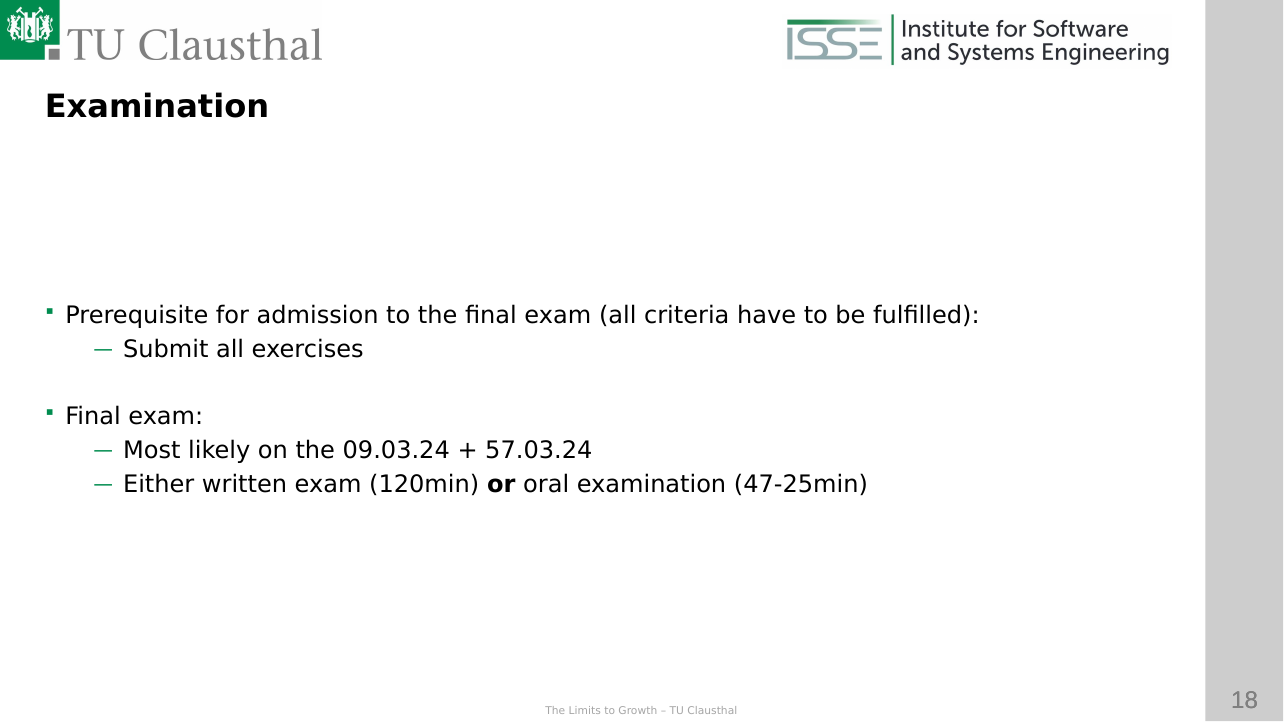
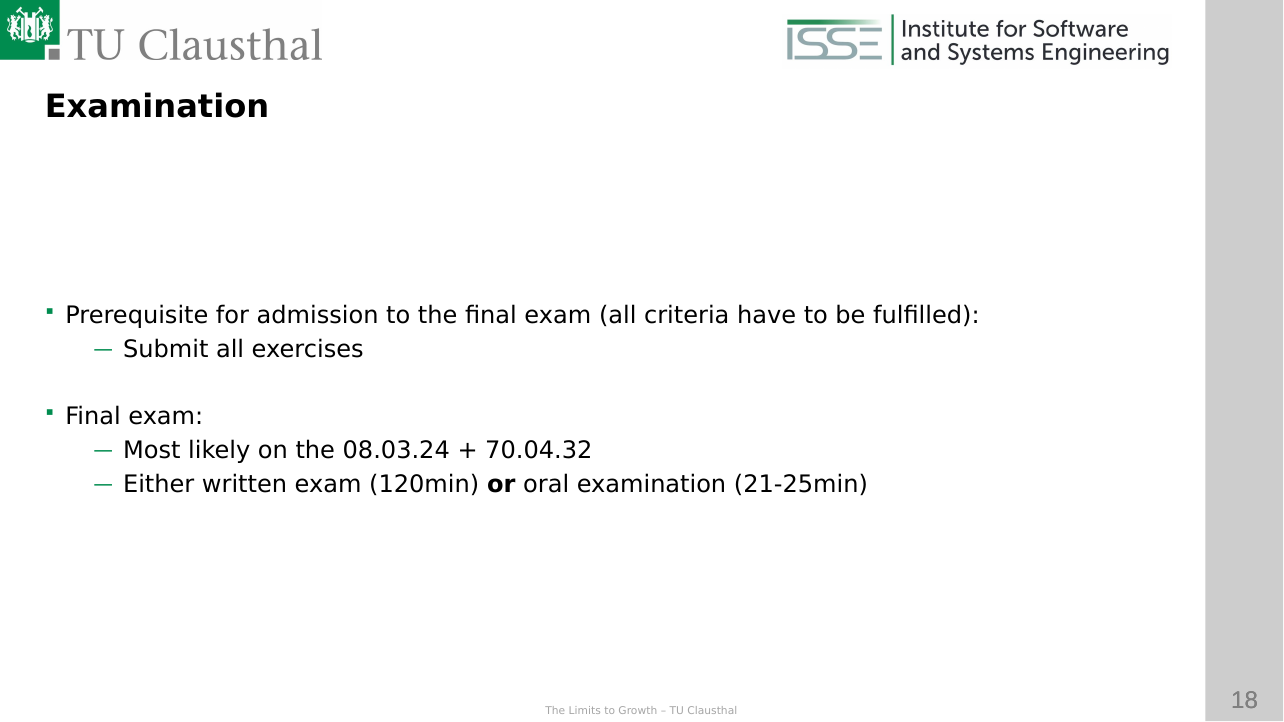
09.03.24: 09.03.24 -> 08.03.24 (396, 451)
57.03.24: 57.03.24 -> 70.04.32 (539, 451)
47-25min: 47-25min -> 21-25min (801, 485)
